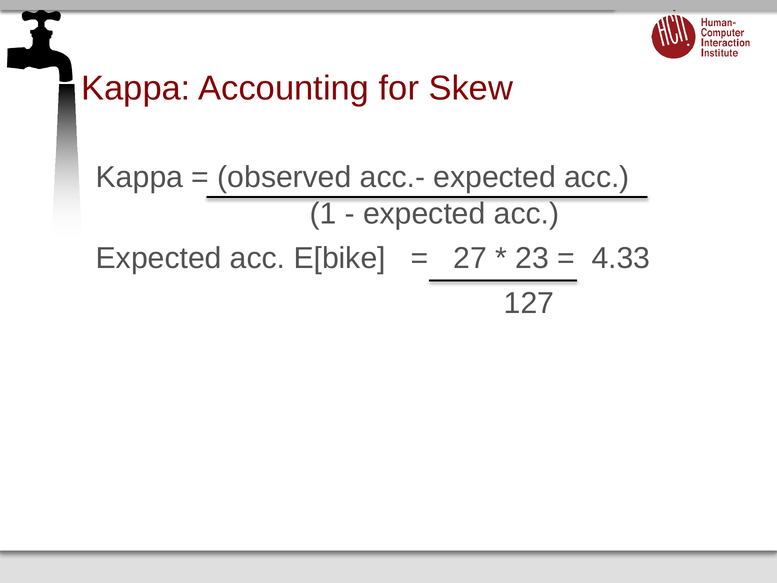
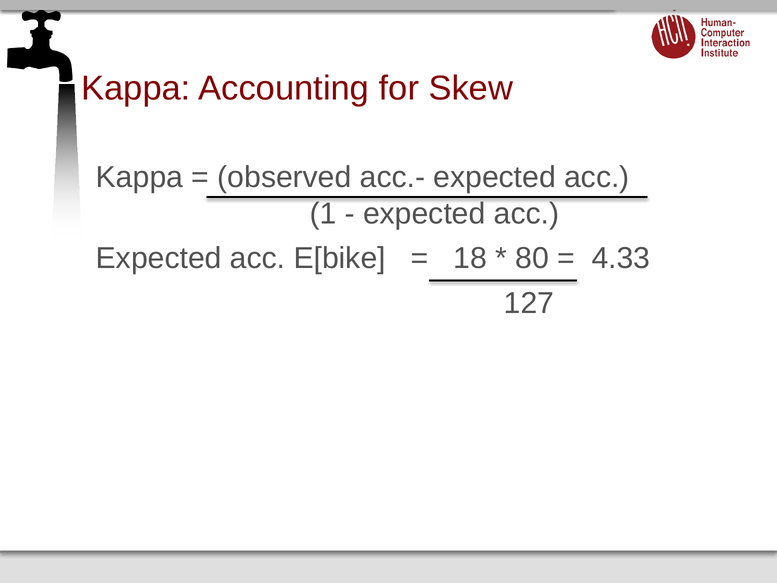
27: 27 -> 18 (470, 258)
23: 23 -> 80 (532, 258)
